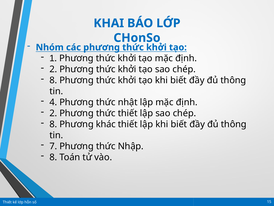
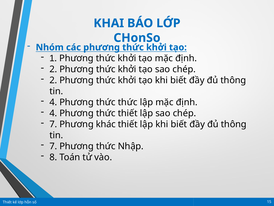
8: 8 -> 2 (53, 80)
thức nhật: nhật -> thức (128, 102)
2: 2 -> 4 (53, 113)
8: 8 -> 7 (53, 124)
